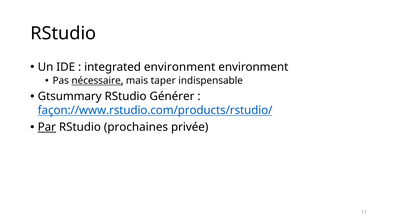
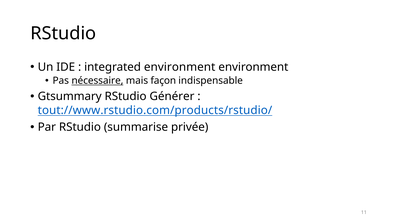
taper: taper -> façon (163, 81)
façon://www.rstudio.com/products/rstudio/: façon://www.rstudio.com/products/rstudio/ -> tout://www.rstudio.com/products/rstudio/ (155, 110)
Par underline: present -> none (47, 127)
prochaines: prochaines -> summarise (136, 127)
